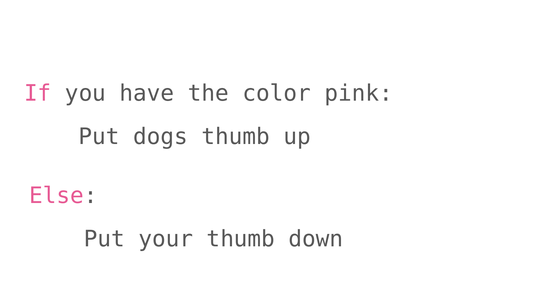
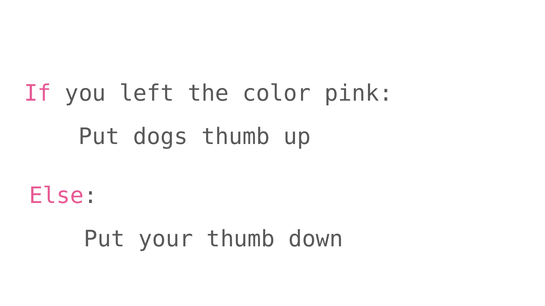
have: have -> left (147, 93)
